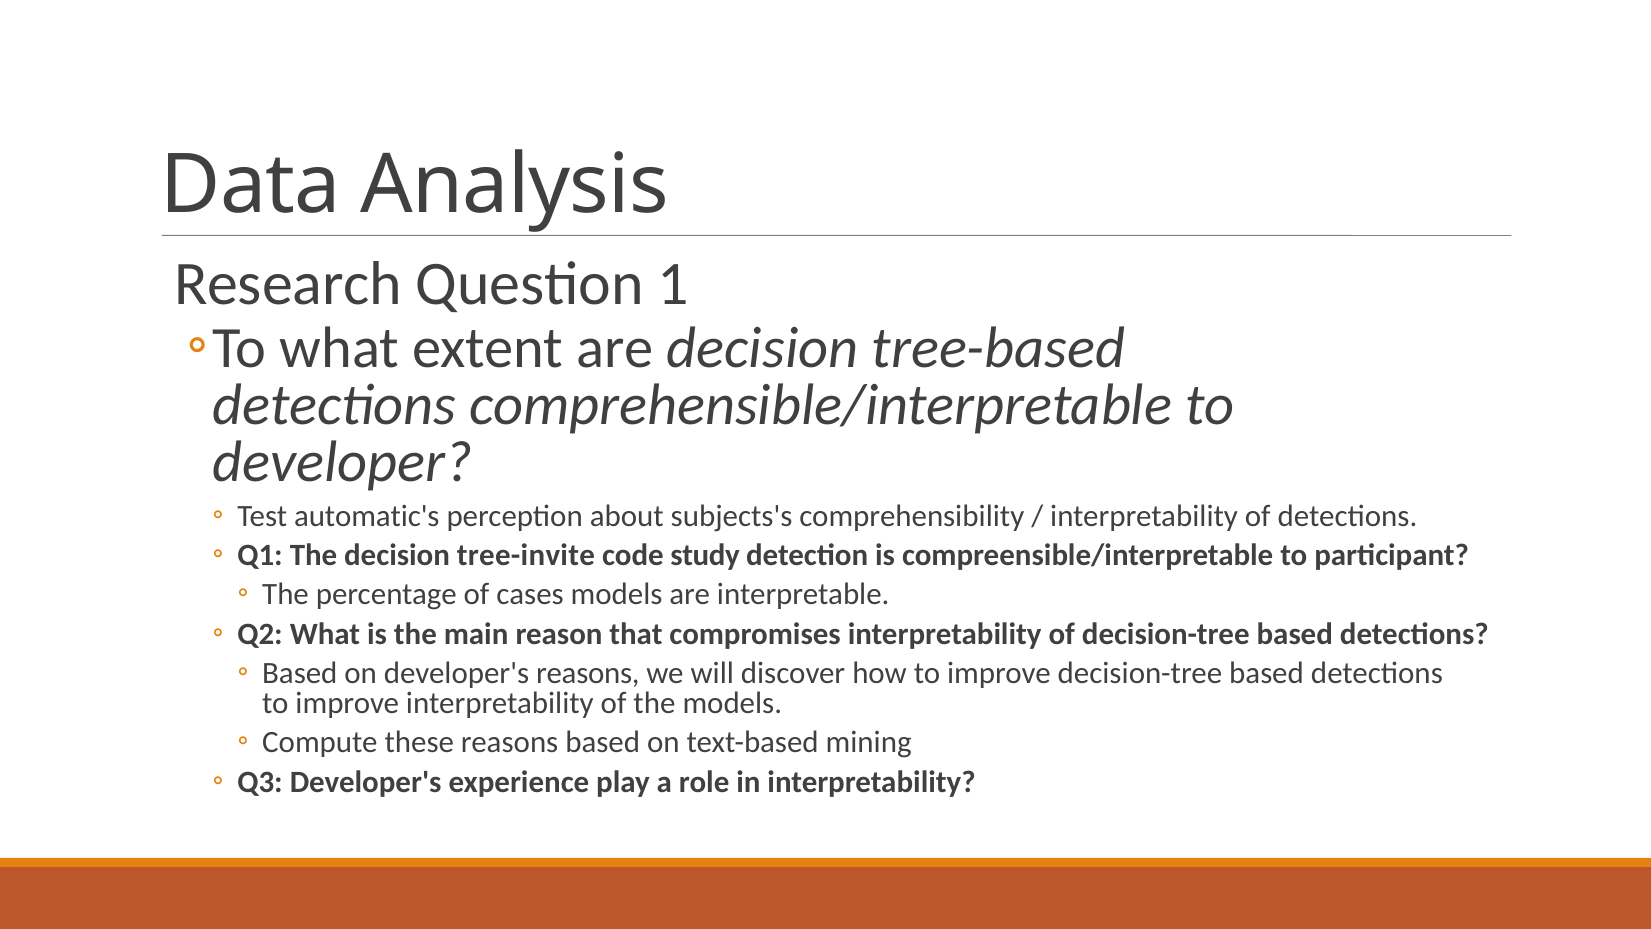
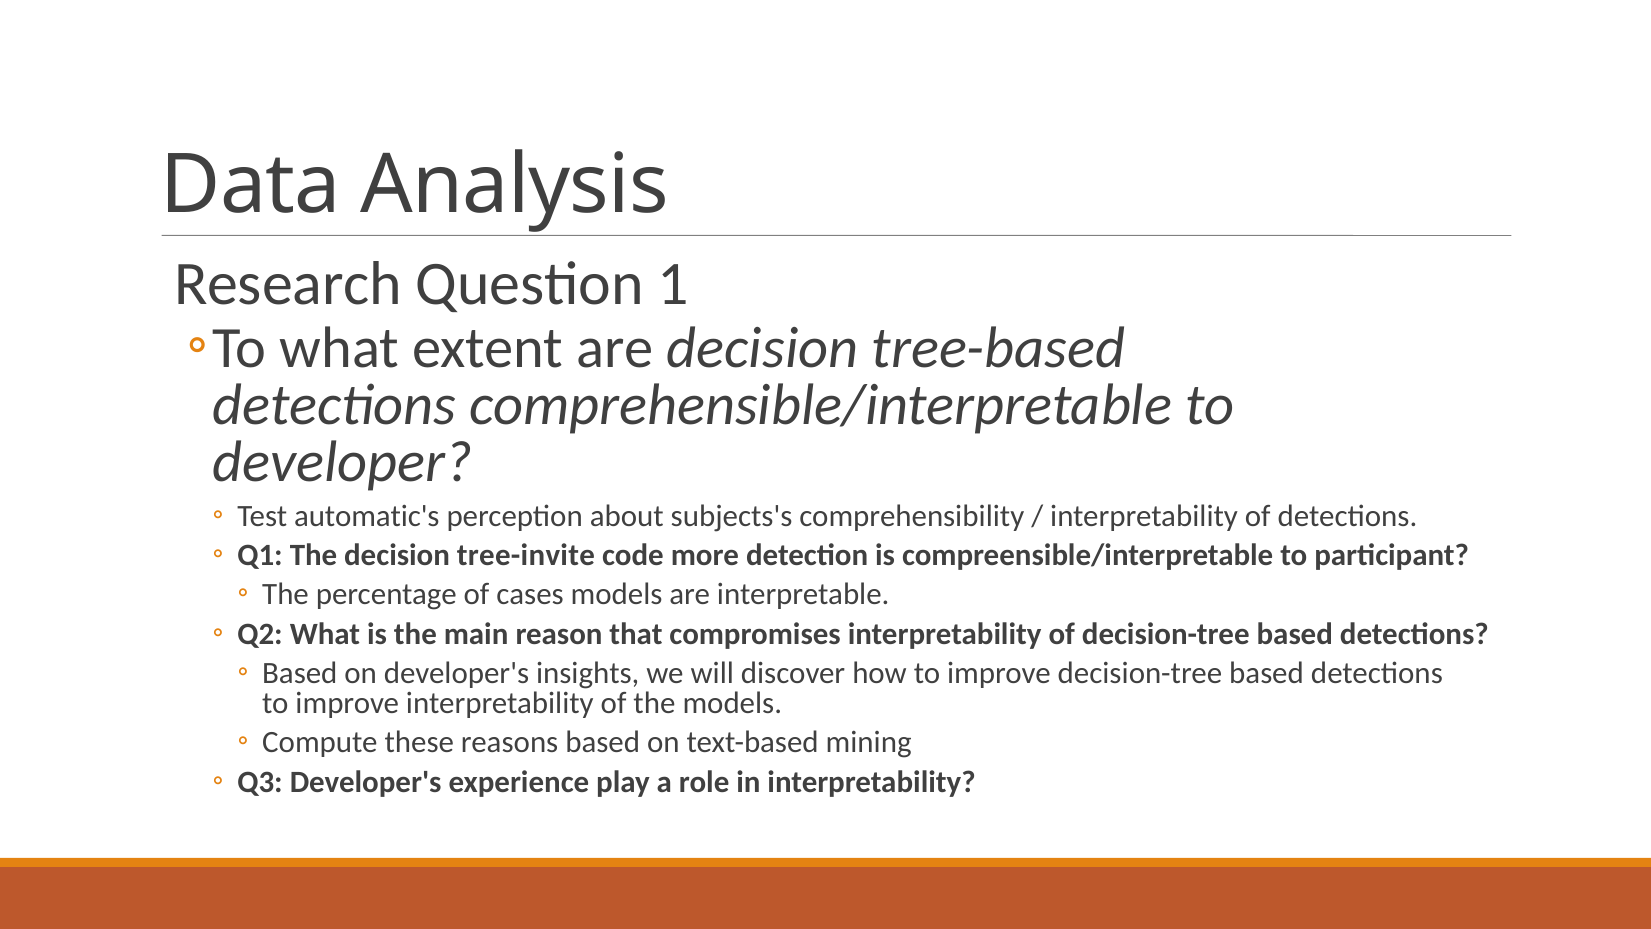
study: study -> more (705, 555)
developer's reasons: reasons -> insights (588, 673)
